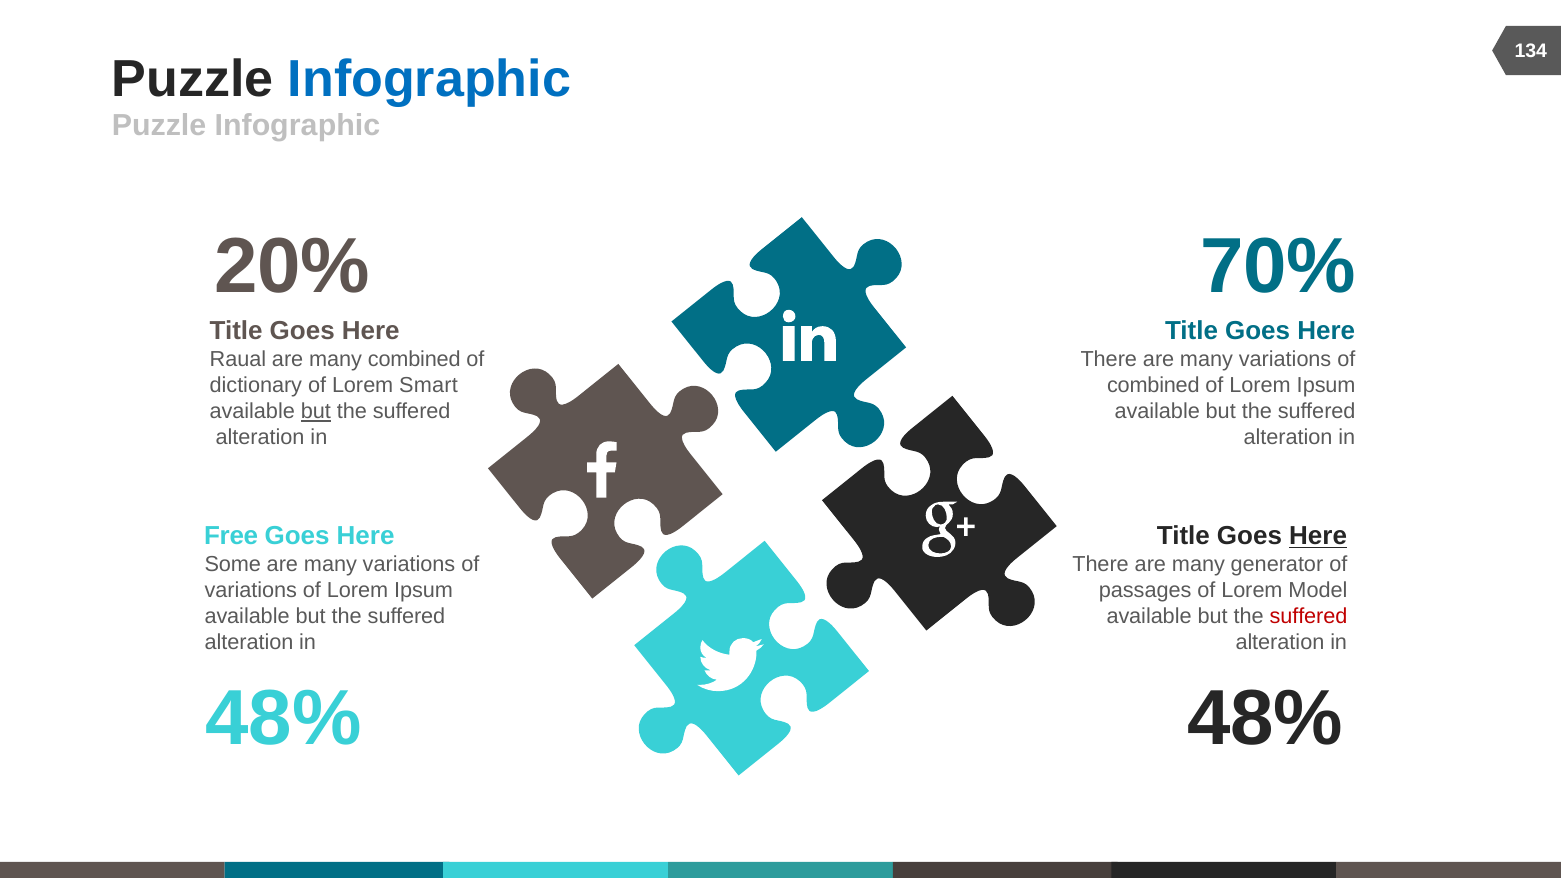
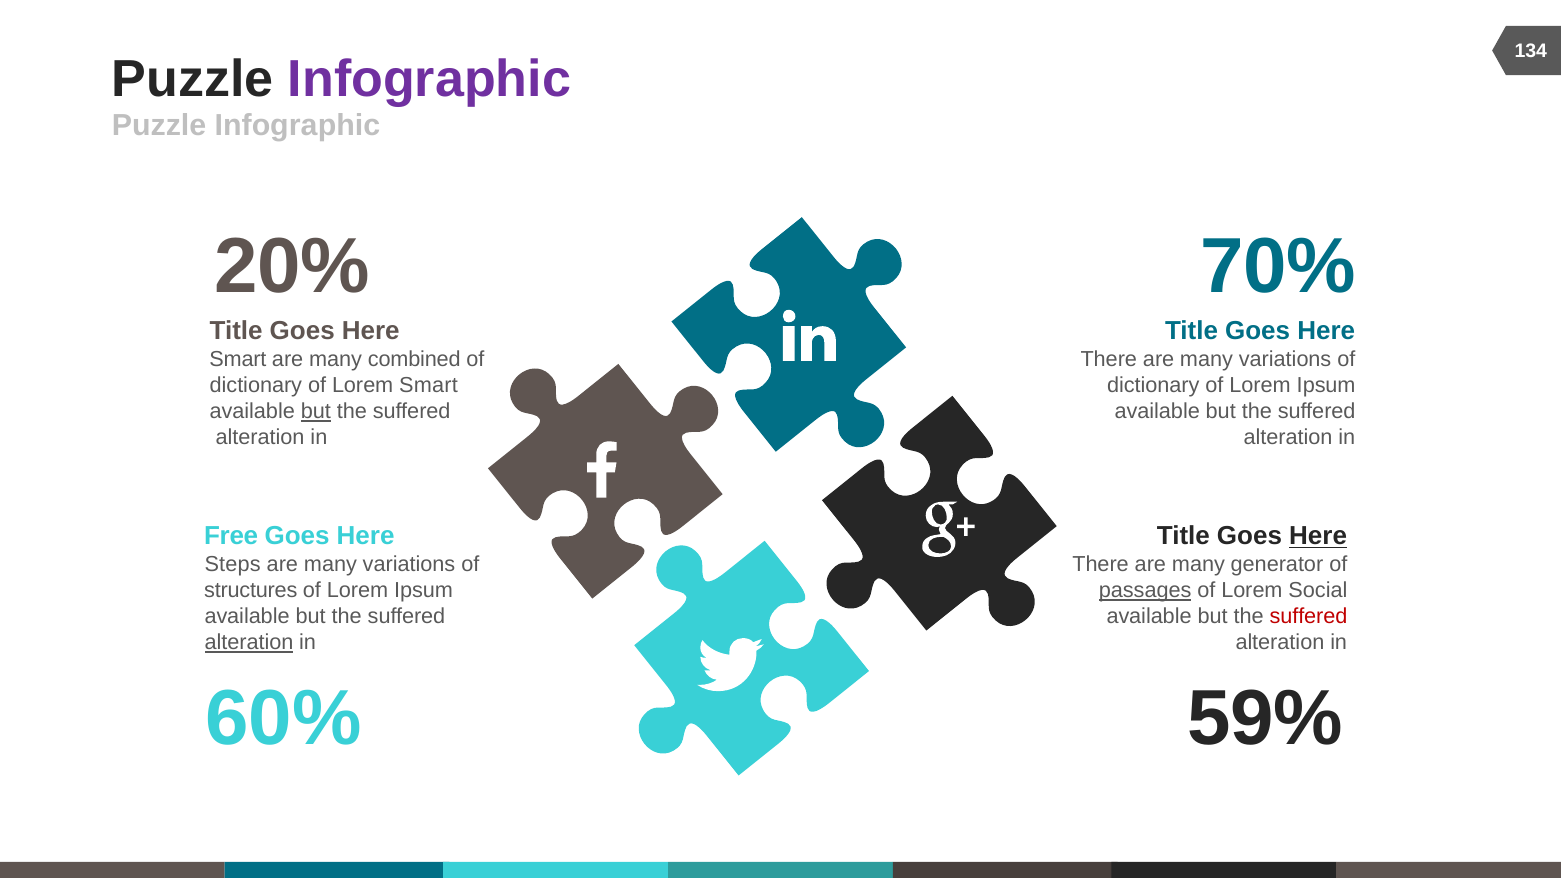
Infographic colour: blue -> purple (429, 79)
Raual: Raual -> Smart (238, 360)
combined: combined -> dictionary (1153, 386)
Some: Some -> Steps (233, 565)
variations: variations -> structures (251, 591)
passages underline: none -> present (1145, 591)
Model: Model -> Social (1318, 591)
alteration underline: none -> present (249, 643)
48%: 48% -> 60% (284, 719)
48%: 48% -> 59% (1265, 719)
